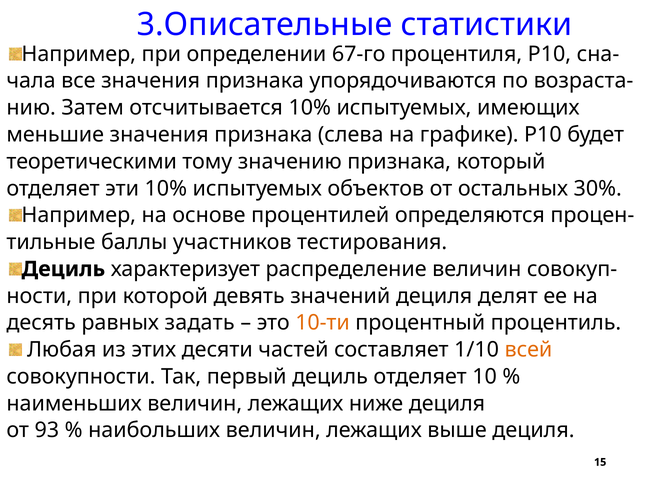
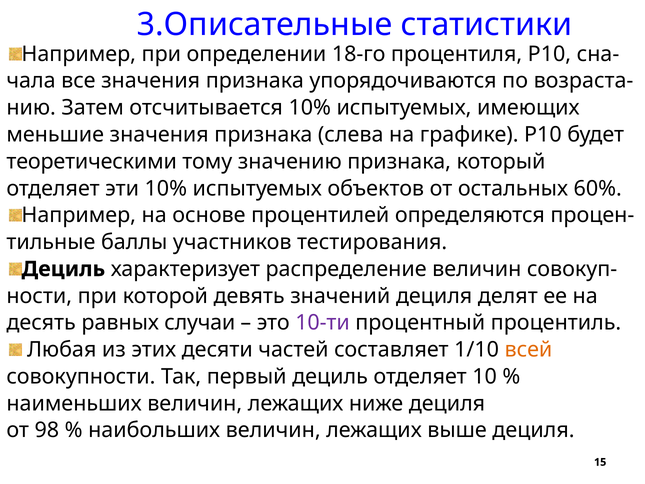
67-го: 67-го -> 18-го (359, 54)
30%: 30% -> 60% (598, 188)
задать: задать -> случаи (200, 323)
10-ти colour: orange -> purple (323, 323)
93: 93 -> 98 (47, 430)
